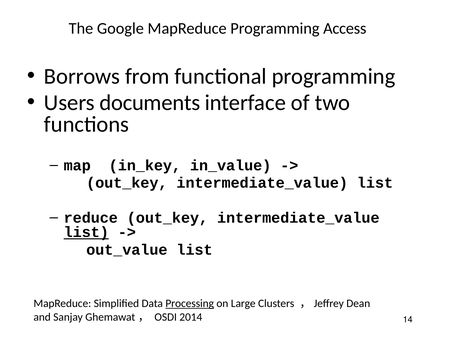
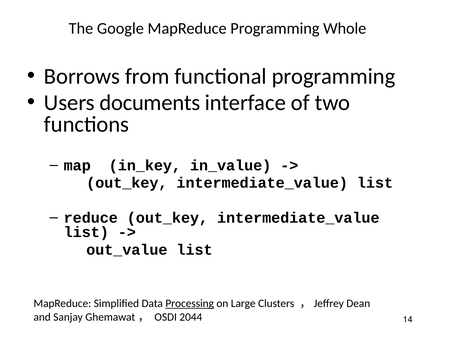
Access: Access -> Whole (345, 28)
list underline: present -> none (86, 232)
2014: 2014 -> 2044 (191, 316)
